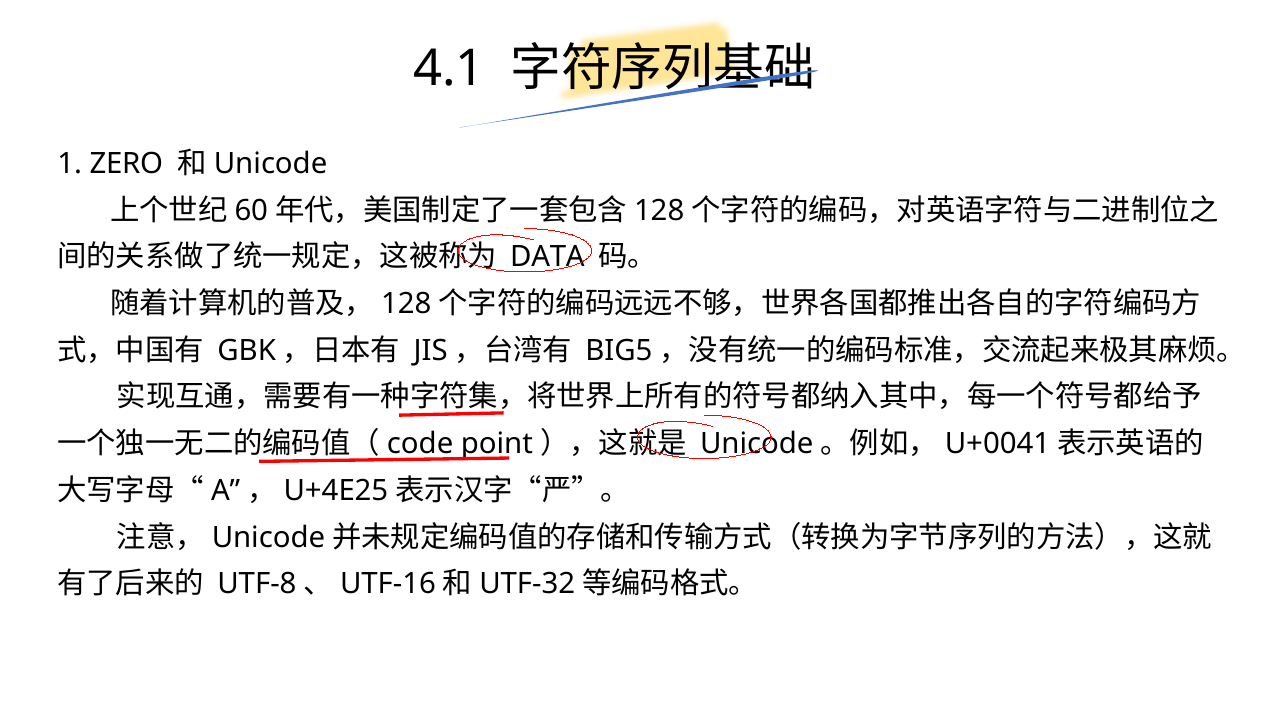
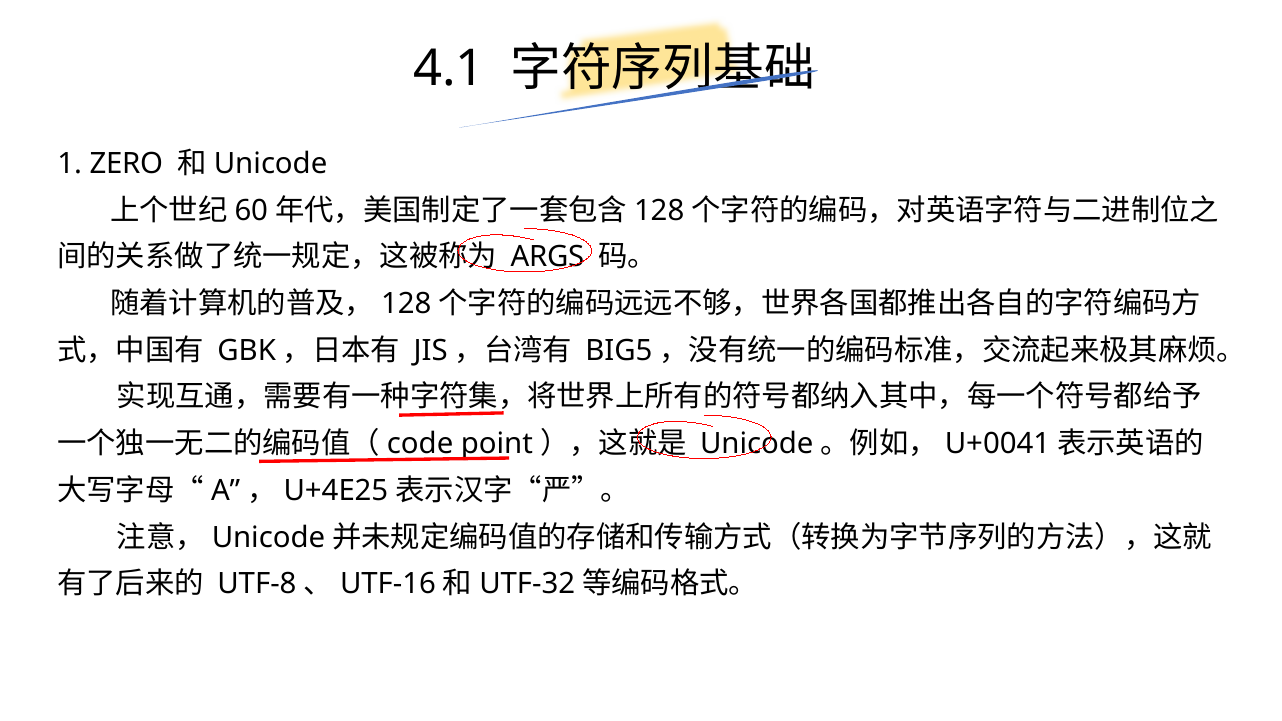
DATA: DATA -> ARGS (547, 257)
